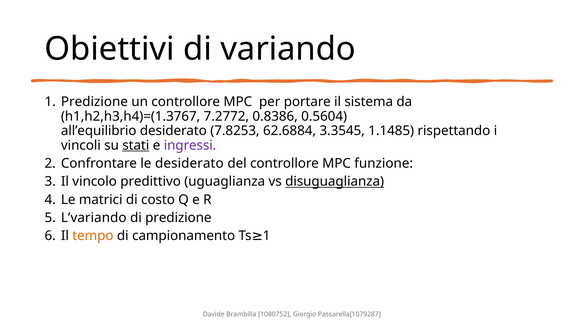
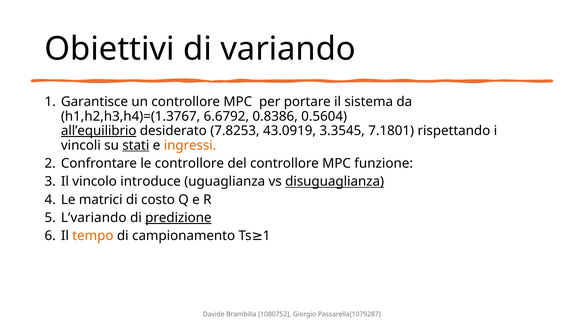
Predizione: Predizione -> Garantisce (94, 102)
7.2772: 7.2772 -> 6.6792 (226, 116)
all’equilibrio underline: none -> present (99, 131)
62.6884: 62.6884 -> 43.0919 (290, 131)
1.1485: 1.1485 -> 7.1801 (391, 131)
ingressi colour: purple -> orange (190, 145)
le desiderato: desiderato -> controllore (189, 163)
predittivo: predittivo -> introduce (151, 181)
predizione underline: none -> present (178, 217)
